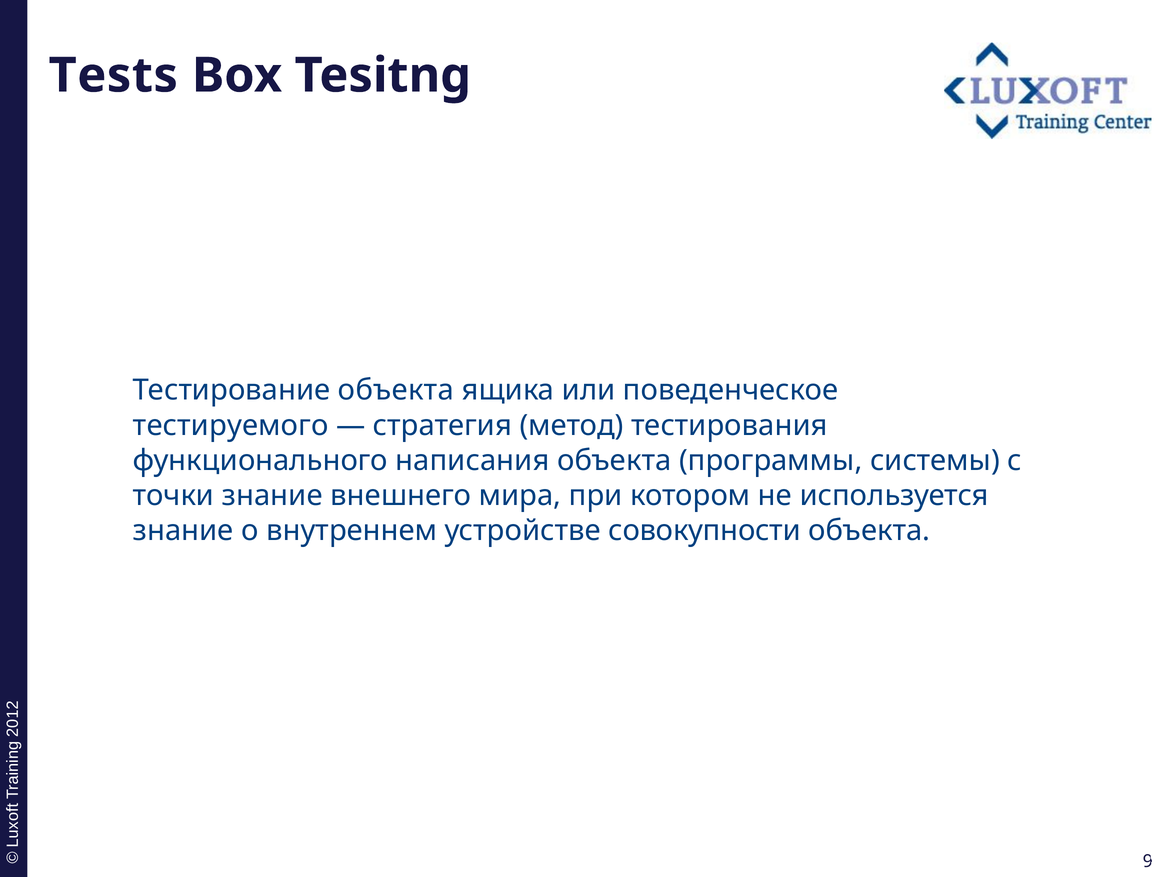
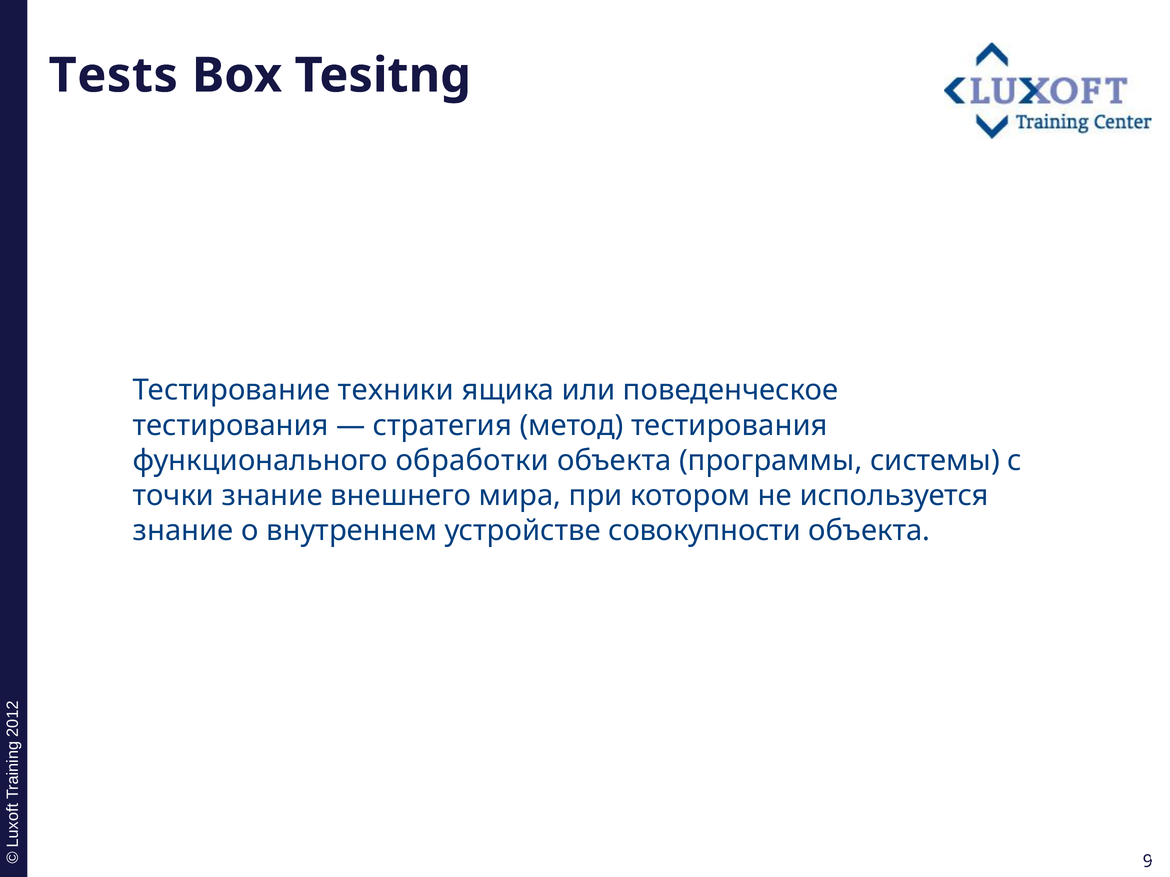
Тестирование объекта: объекта -> техники (396, 391)
тестируемого: тестируемого -> тестирования (231, 426)
написания: написания -> обработки (472, 461)
